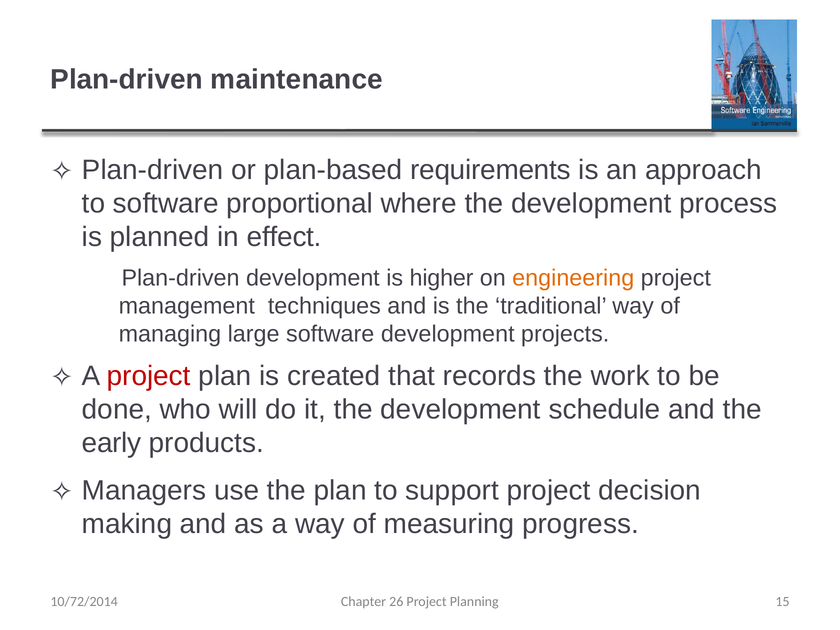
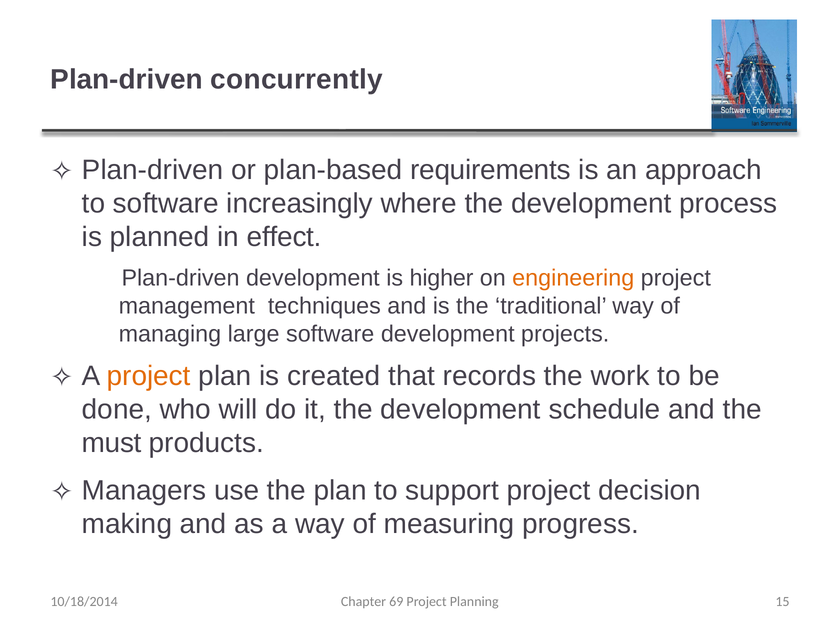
maintenance: maintenance -> concurrently (297, 80)
proportional: proportional -> increasingly (300, 204)
project colour: red -> orange (149, 376)
early: early -> must (112, 443)
10/72/2014: 10/72/2014 -> 10/18/2014 (84, 602)
26: 26 -> 69 (396, 602)
